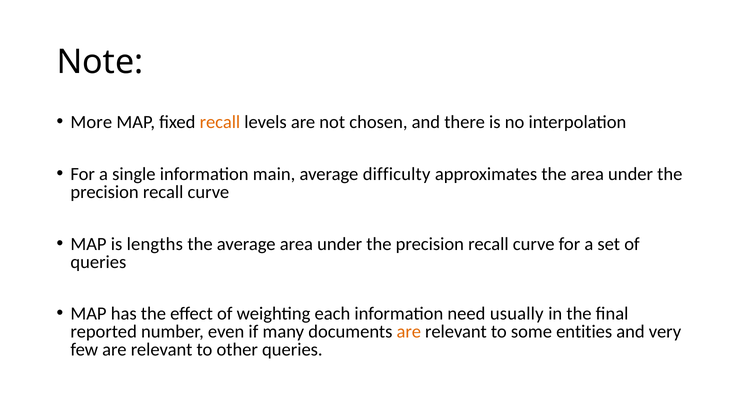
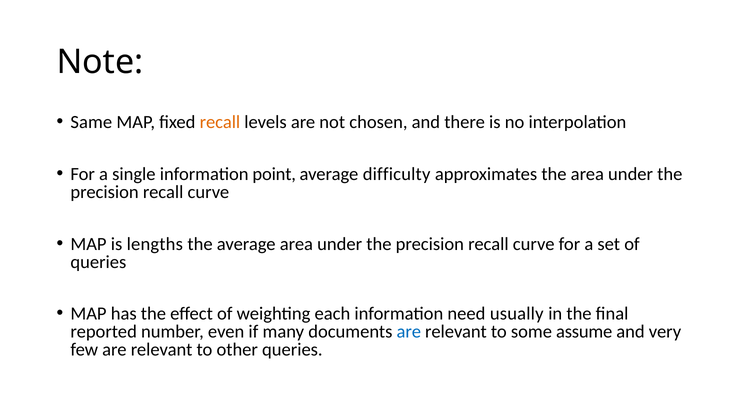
More: More -> Same (91, 122)
main: main -> point (274, 174)
are colour: orange -> blue (409, 332)
entities: entities -> assume (584, 332)
